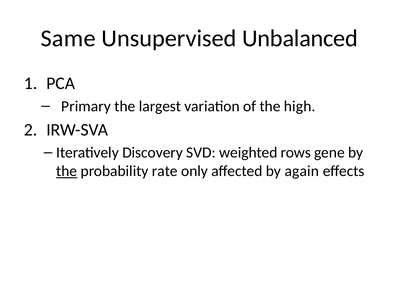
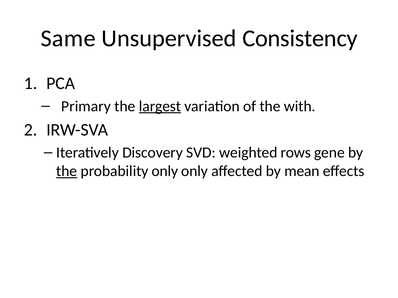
Unbalanced: Unbalanced -> Consistency (300, 39)
largest underline: none -> present (160, 106)
high: high -> with (300, 106)
probability rate: rate -> only (165, 171)
again: again -> mean (302, 171)
